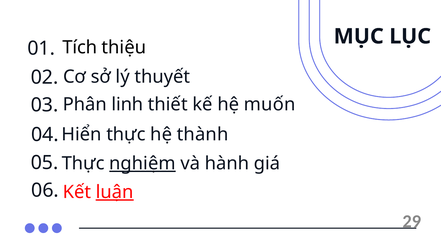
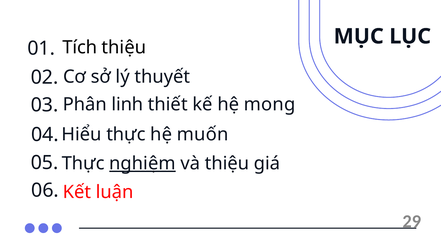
muốn: muốn -> mong (270, 105)
Hiển: Hiển -> Hiểu (82, 135)
thành: thành -> muốn (203, 135)
và hành: hành -> thiệu (227, 163)
luận underline: present -> none (115, 192)
